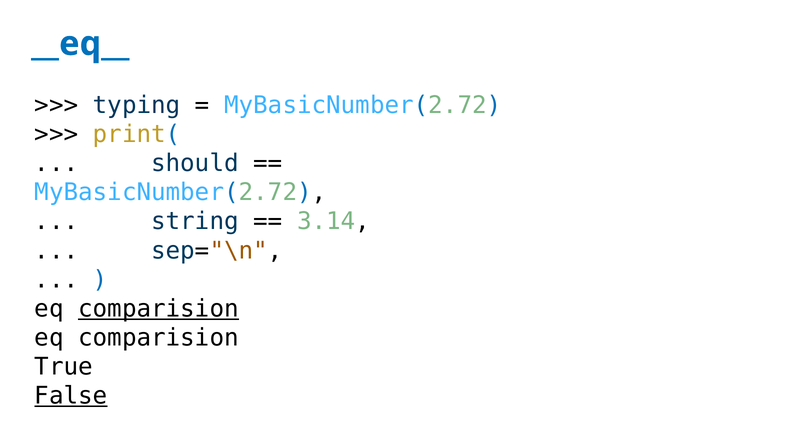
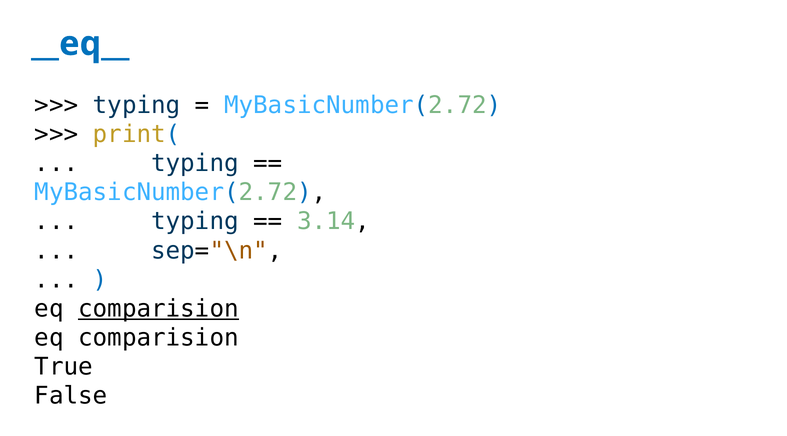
should: should -> typing (195, 163)
string: string -> typing (195, 222)
False underline: present -> none (71, 396)
